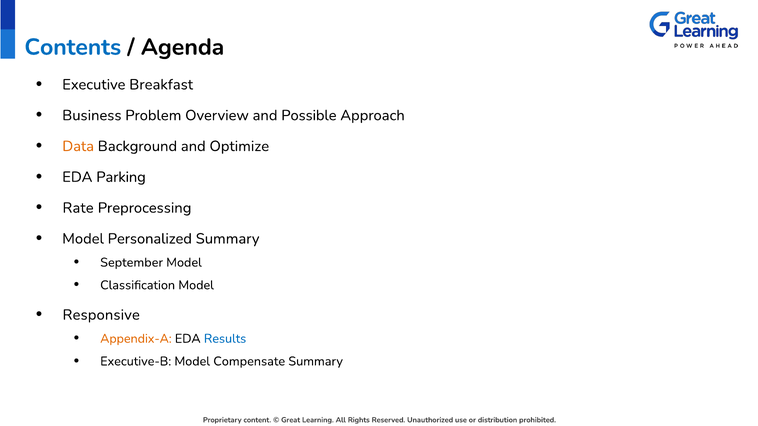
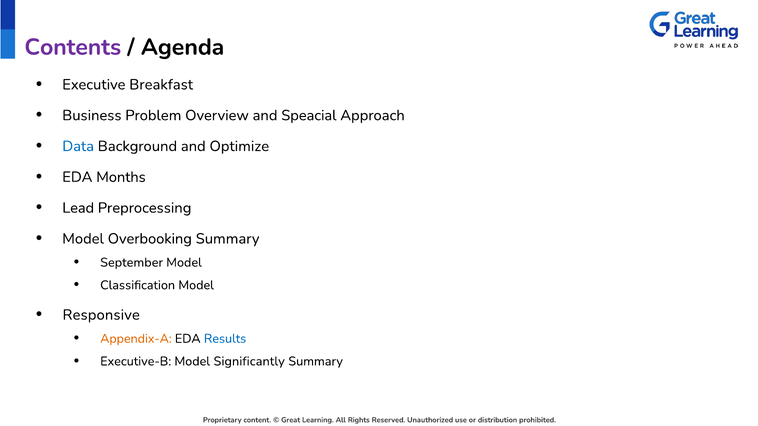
Contents colour: blue -> purple (73, 47)
Possible: Possible -> Speacial (309, 115)
Data colour: orange -> blue (78, 146)
Parking: Parking -> Months (121, 177)
Rate: Rate -> Lead (78, 208)
Personalized: Personalized -> Overbooking (150, 239)
Compensate: Compensate -> Significantly (249, 362)
